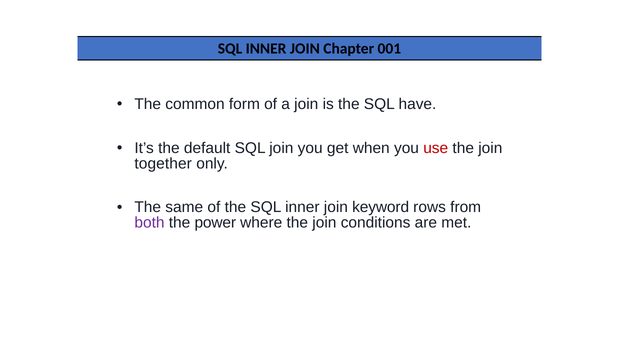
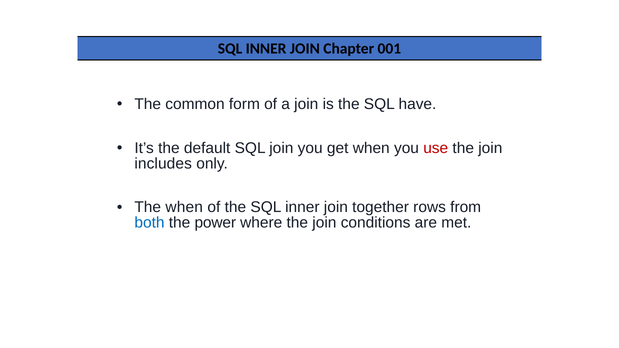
together: together -> includes (163, 164)
The same: same -> when (184, 207)
keyword: keyword -> together (381, 207)
both colour: purple -> blue (149, 223)
